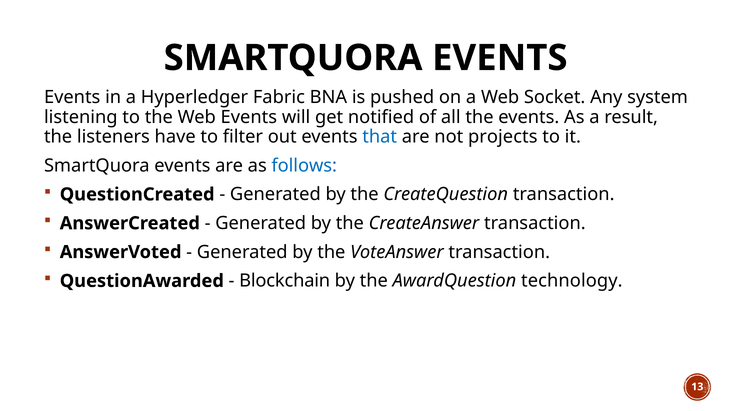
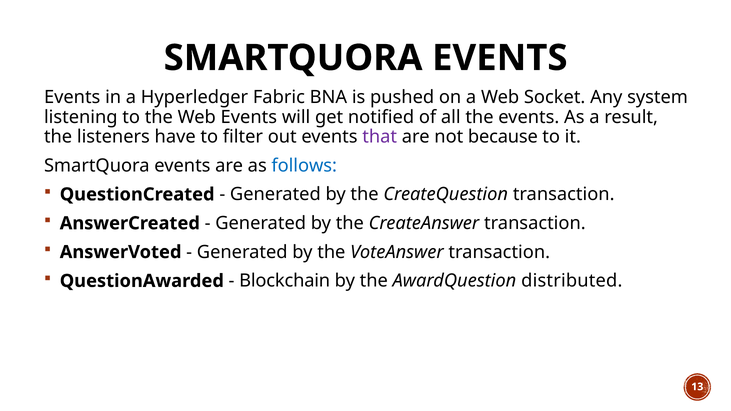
that colour: blue -> purple (380, 137)
projects: projects -> because (503, 137)
technology: technology -> distributed (572, 281)
